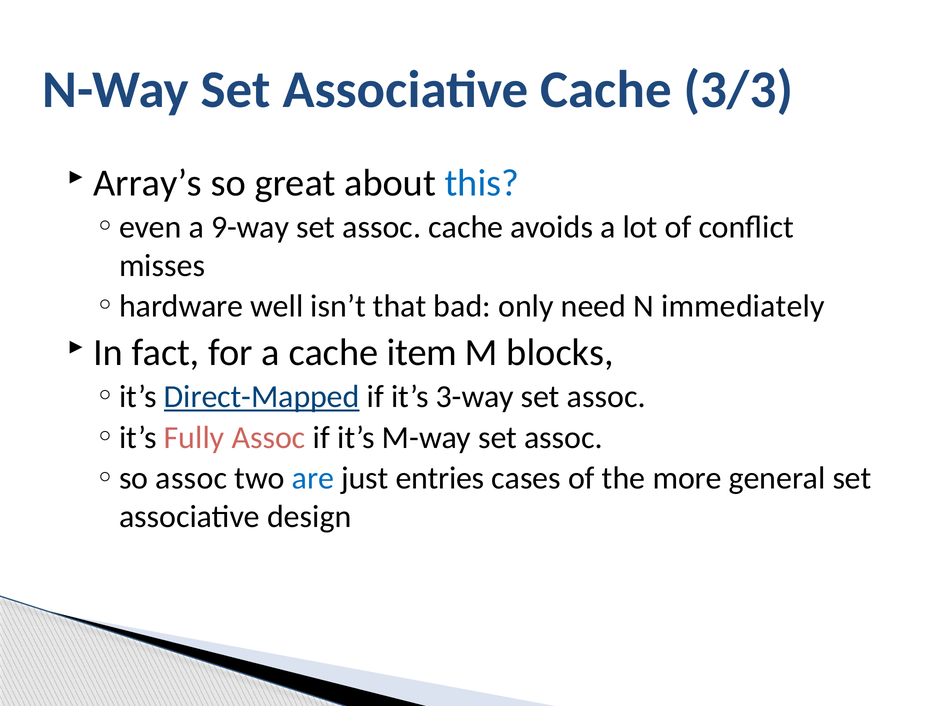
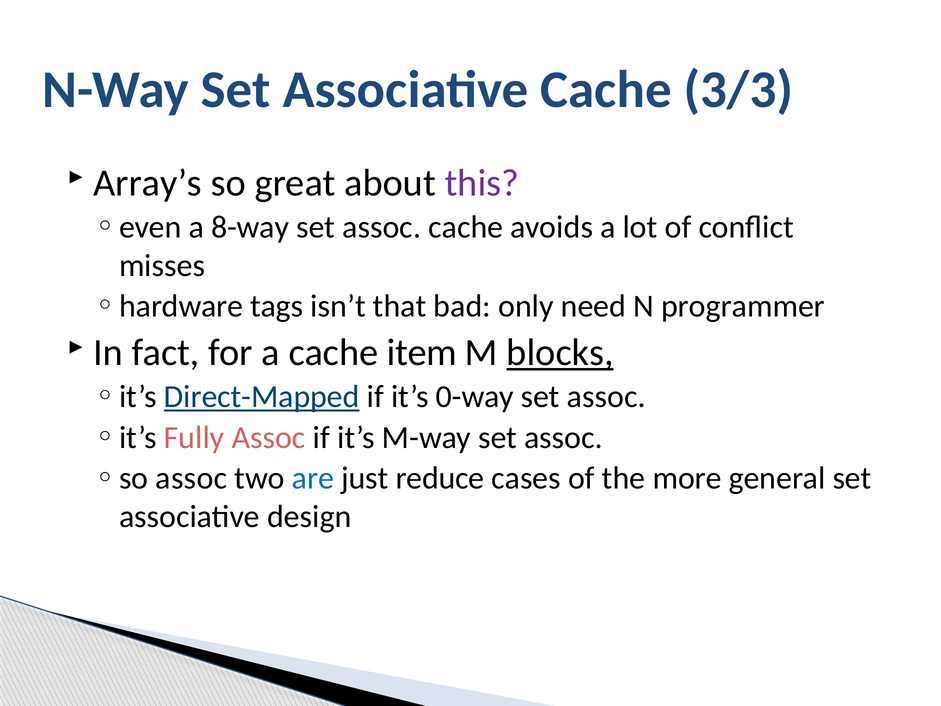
this colour: blue -> purple (482, 183)
9-way: 9-way -> 8-way (250, 227)
well: well -> tags (277, 306)
immediately: immediately -> programmer (743, 306)
blocks underline: none -> present (560, 352)
3-way: 3-way -> 0-way (475, 397)
entries: entries -> reduce (440, 478)
